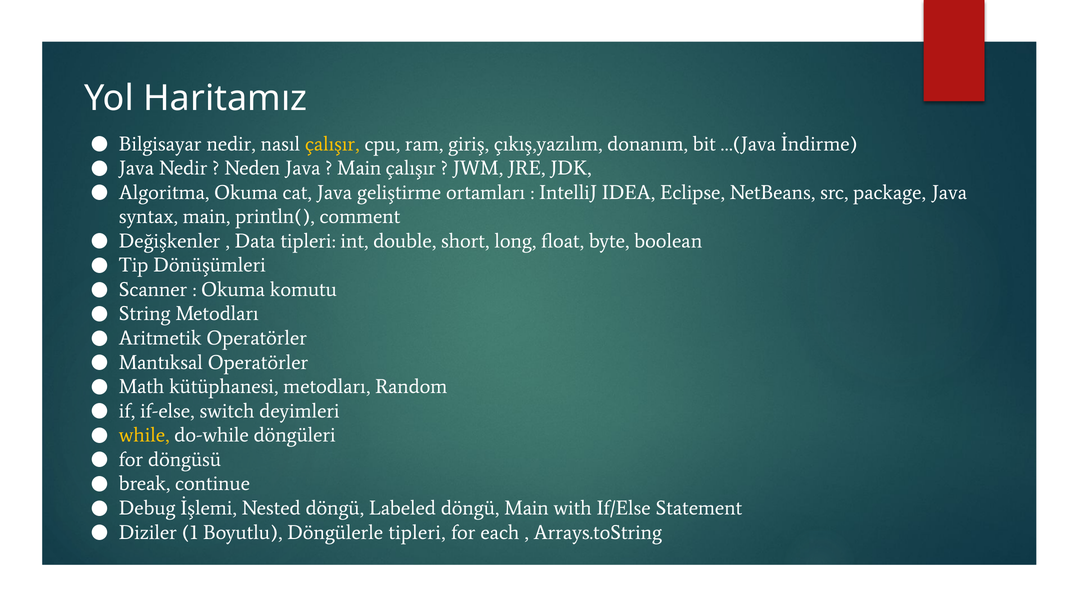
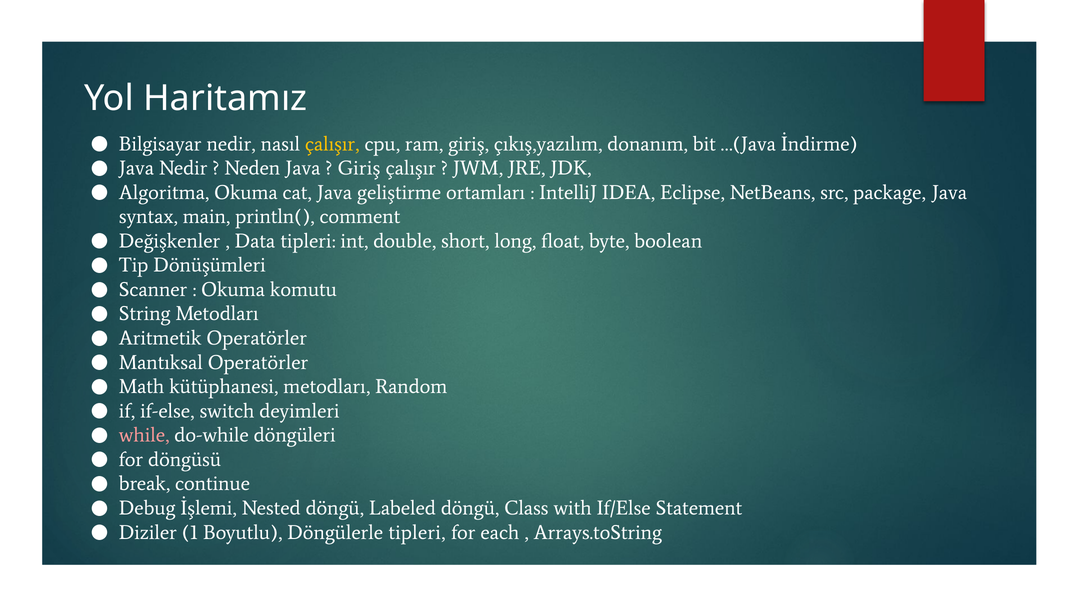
Main: Main -> Giriş (359, 168)
while colour: yellow -> pink (144, 435)
döngü Main: Main -> Class (526, 508)
